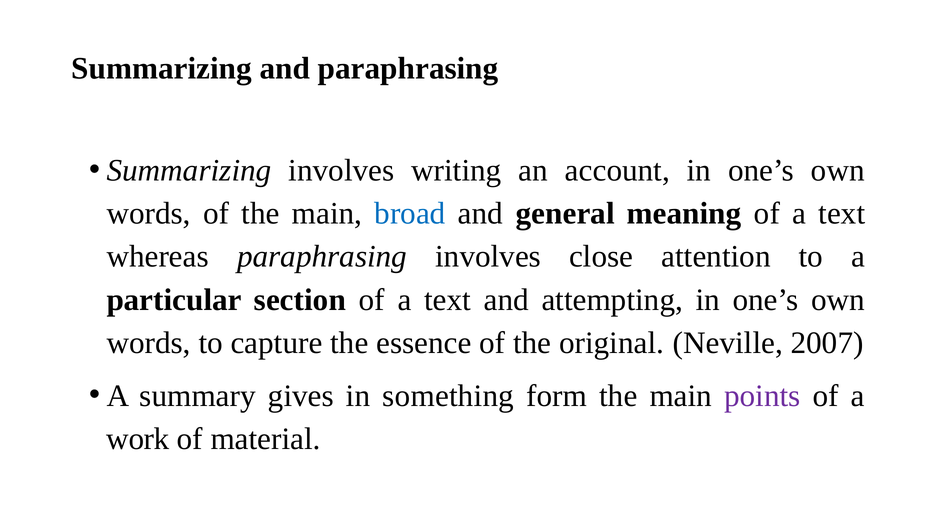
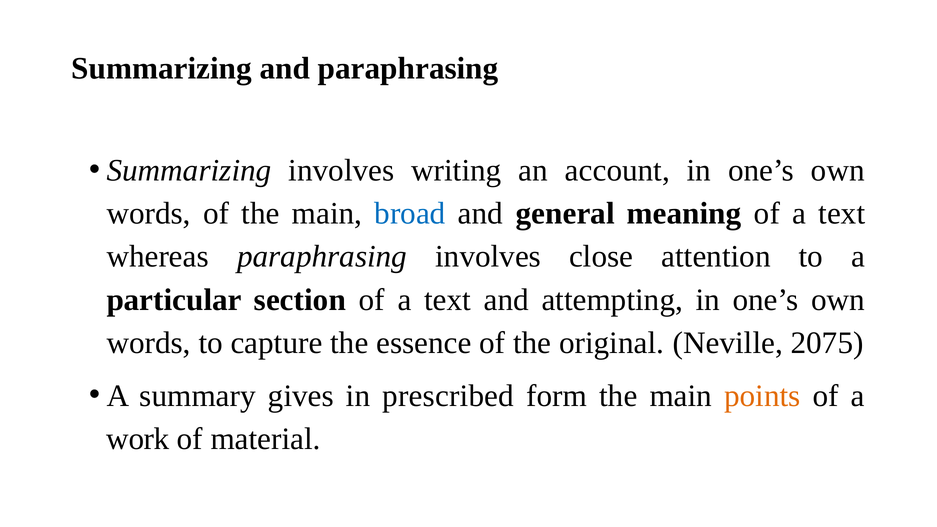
2007: 2007 -> 2075 (827, 343)
something: something -> prescribed (448, 396)
points colour: purple -> orange (762, 396)
